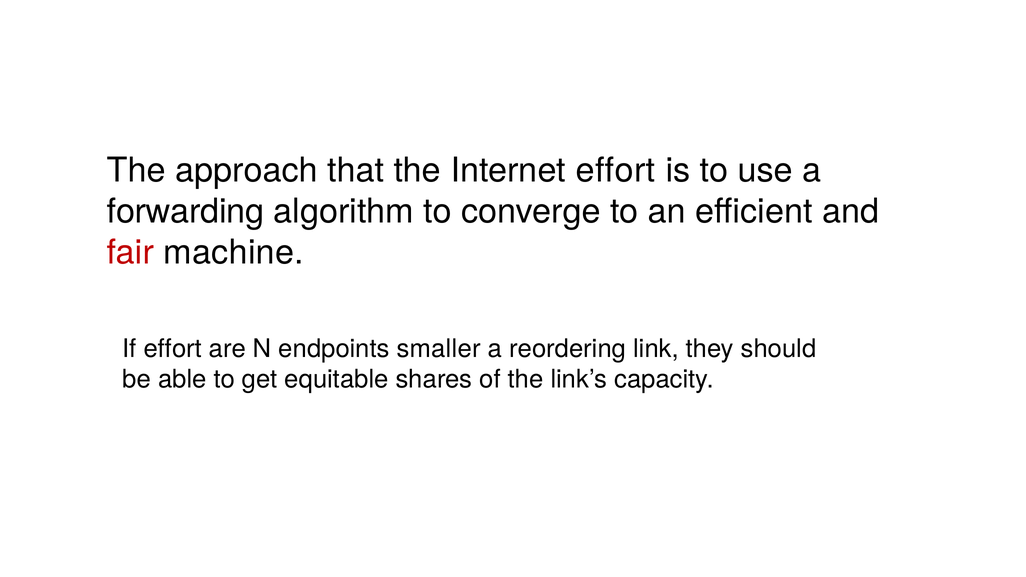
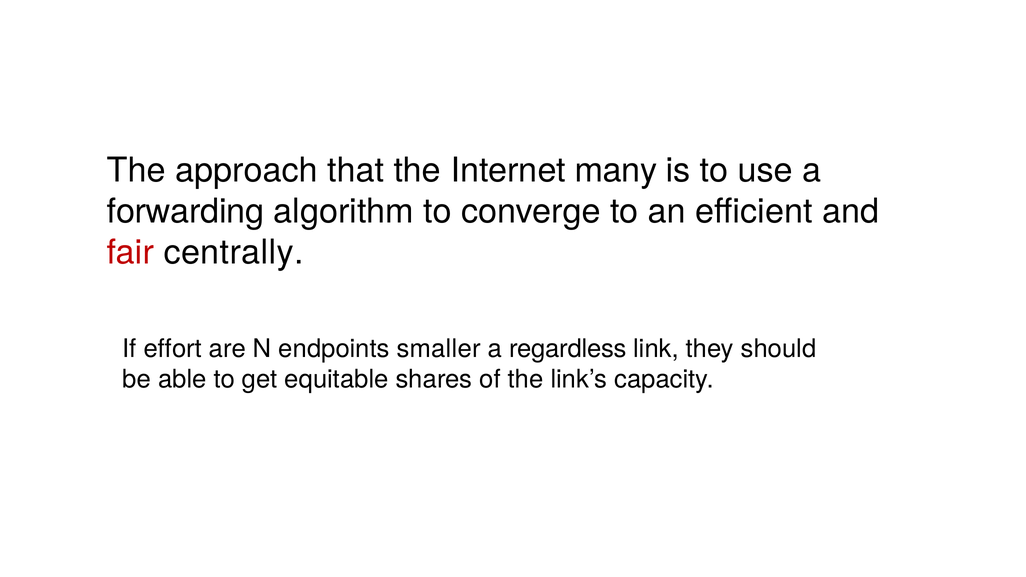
Internet effort: effort -> many (616, 171)
machine: machine -> centrally (234, 253)
reordering: reordering -> regardless (568, 349)
